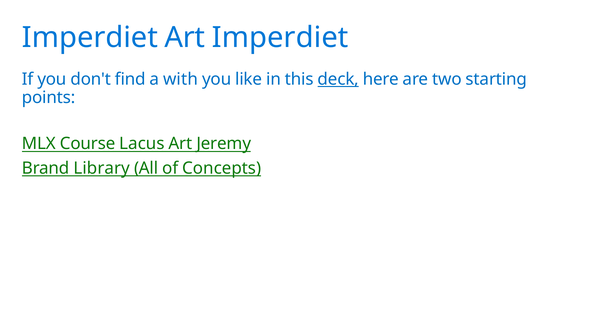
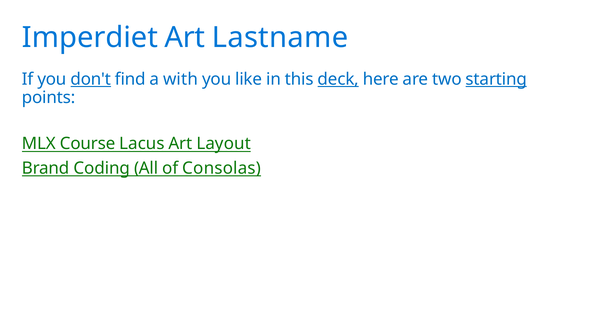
Art Imperdiet: Imperdiet -> Lastname (280, 38)
don't underline: none -> present (91, 79)
starting underline: none -> present (496, 79)
Jeremy: Jeremy -> Layout (224, 144)
Library: Library -> Coding (102, 168)
Concepts: Concepts -> Consolas (222, 168)
